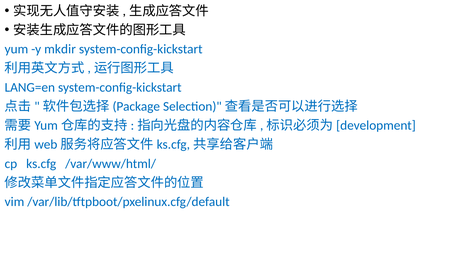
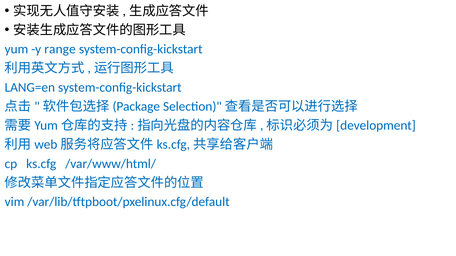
mkdir: mkdir -> range (60, 49)
